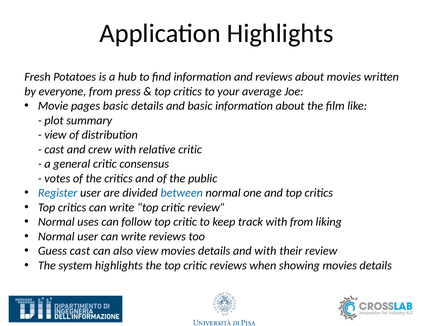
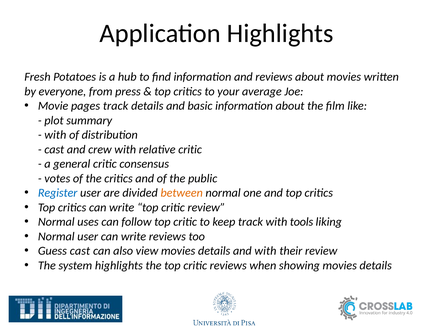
pages basic: basic -> track (116, 106)
view: view -> with (55, 135)
between colour: blue -> orange (182, 193)
with from: from -> tools (302, 222)
